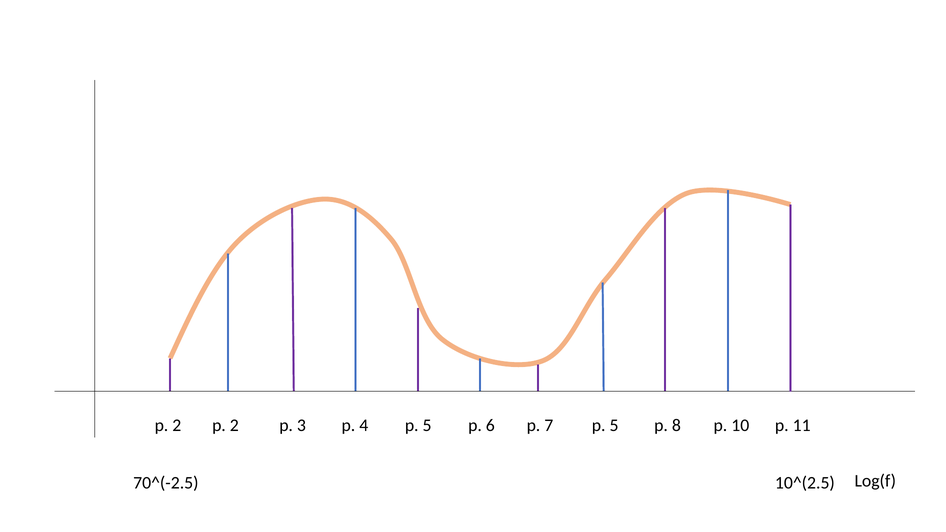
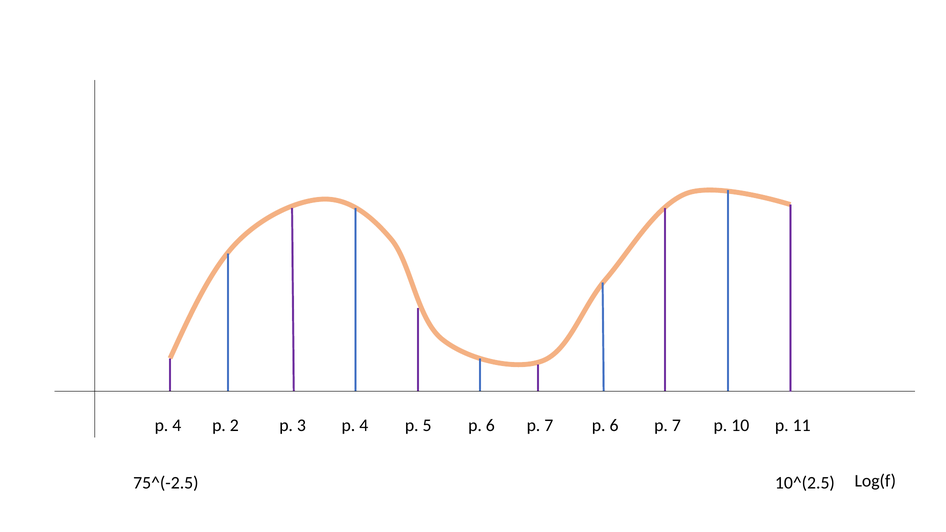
2: 2 -> 4 (177, 426)
7 p 5: 5 -> 6 (614, 426)
8: 8 -> 7 (676, 426)
70^(-2.5: 70^(-2.5 -> 75^(-2.5 (166, 483)
